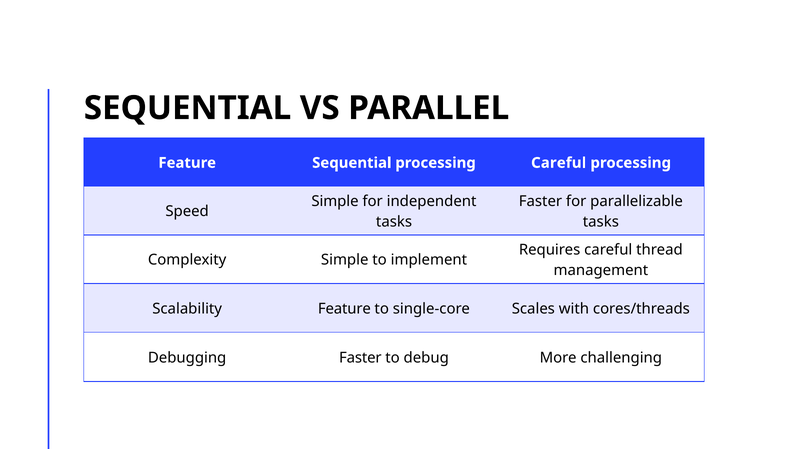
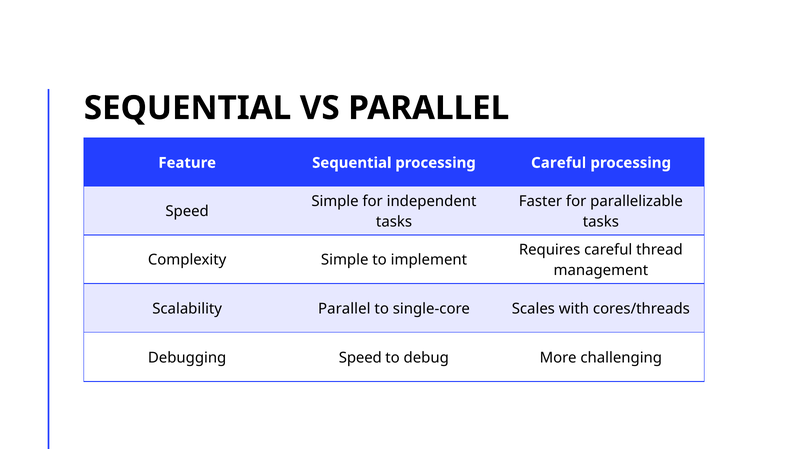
Scalability Feature: Feature -> Parallel (344, 309)
Debugging Faster: Faster -> Speed (360, 358)
